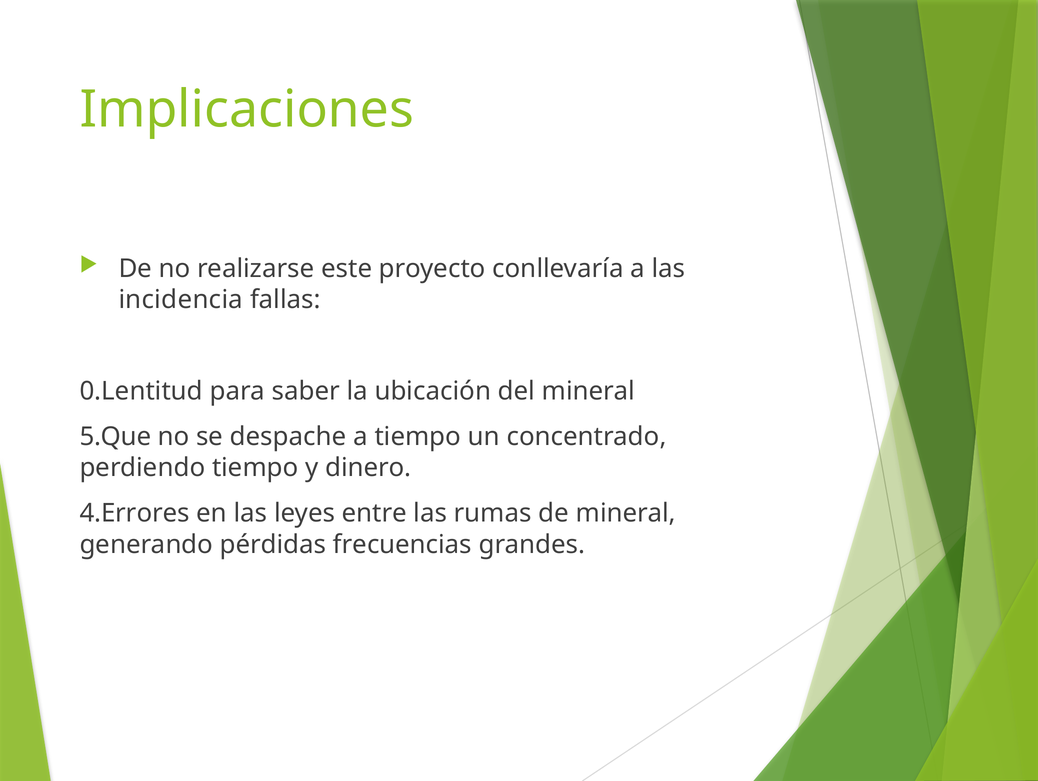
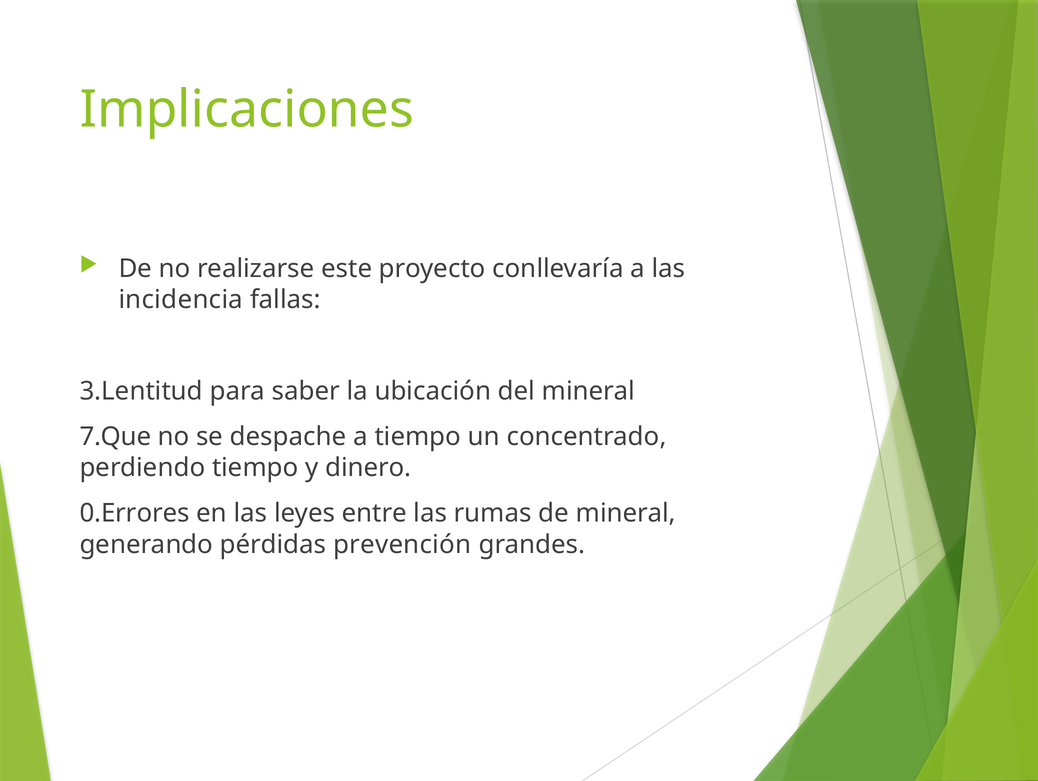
0.Lentitud: 0.Lentitud -> 3.Lentitud (141, 391)
5.Que: 5.Que -> 7.Que (115, 436)
4.Errores: 4.Errores -> 0.Errores (135, 513)
frecuencias: frecuencias -> prevención (402, 544)
